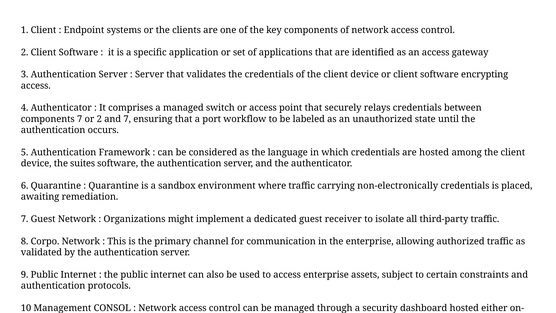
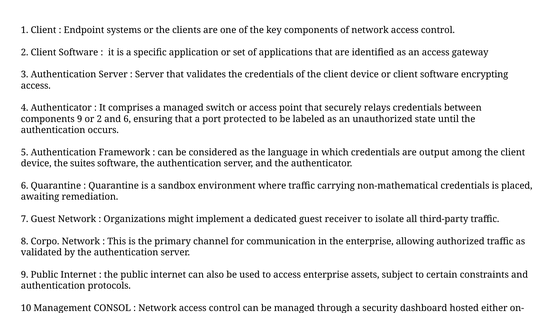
components 7: 7 -> 9 (80, 119)
and 7: 7 -> 6 (127, 119)
workflow: workflow -> protected (245, 119)
are hosted: hosted -> output (434, 152)
non-electronically: non-electronically -> non-mathematical (398, 186)
